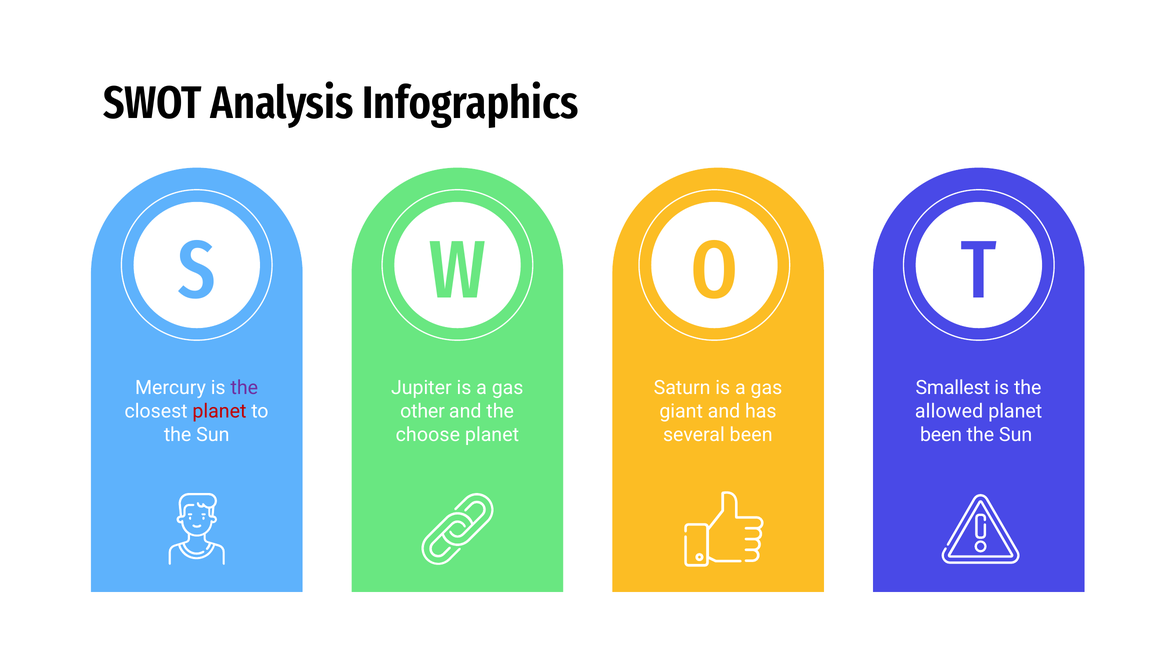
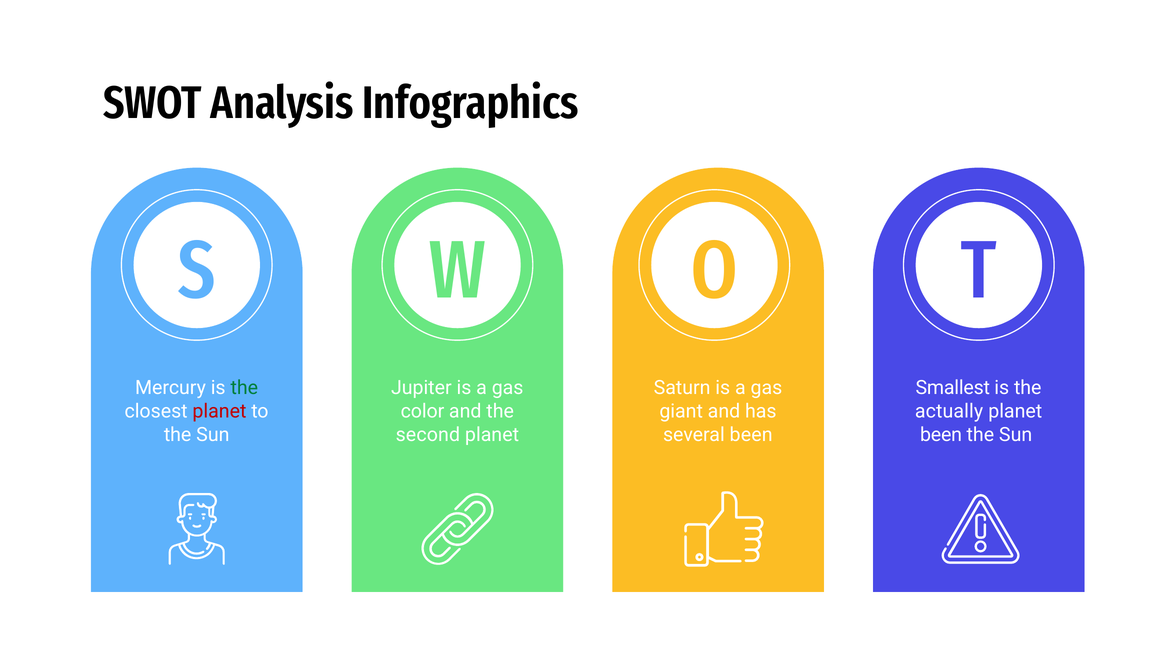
the colour: purple -> green (244, 388)
other: other -> color (422, 412)
allowed: allowed -> actually (949, 412)
choose: choose -> second (428, 435)
